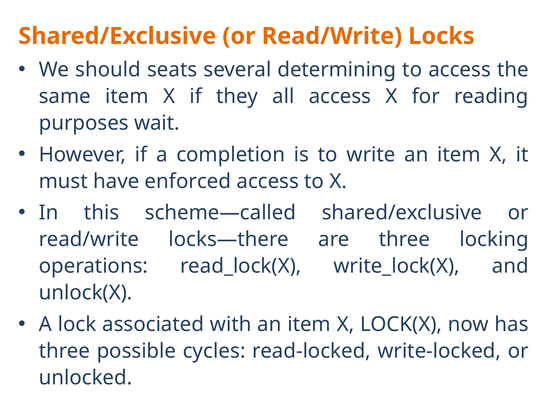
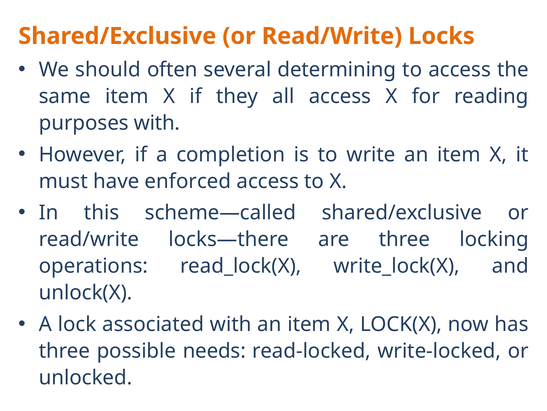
seats: seats -> often (172, 70)
purposes wait: wait -> with (157, 123)
cycles: cycles -> needs (214, 350)
